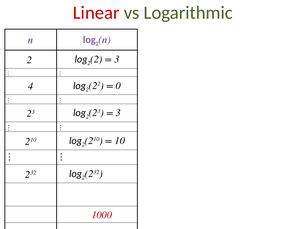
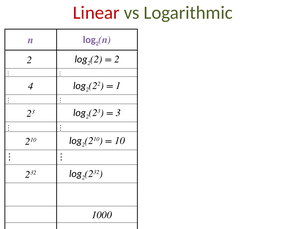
3: 3 -> 2 (117, 59)
0: 0 -> 1 (118, 86)
1000 colour: red -> black (102, 216)
